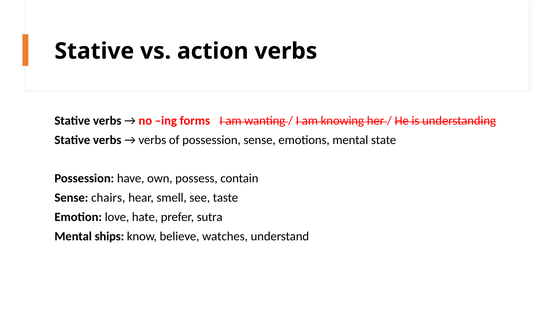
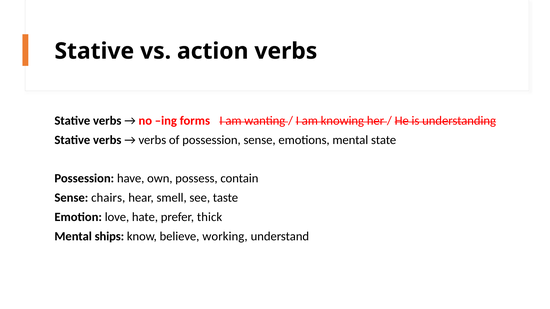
sutra: sutra -> thick (210, 217)
watches: watches -> working (225, 237)
